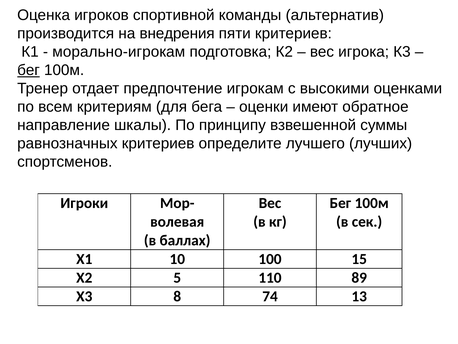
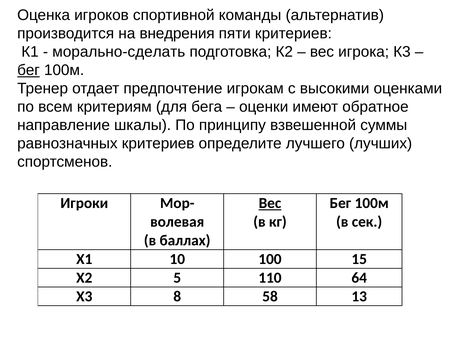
морально-игрокам: морально-игрокам -> морально-сделать (119, 52)
Вес underline: none -> present (270, 203)
89: 89 -> 64 (359, 277)
74: 74 -> 58 (270, 296)
